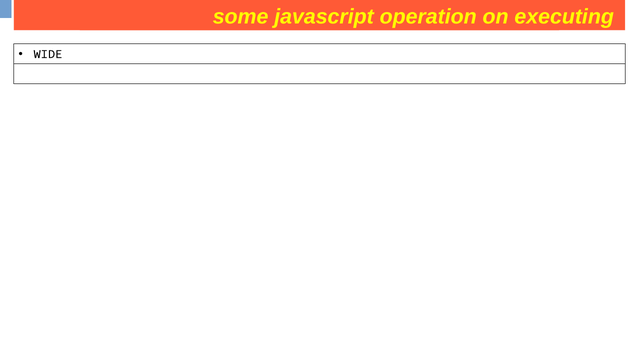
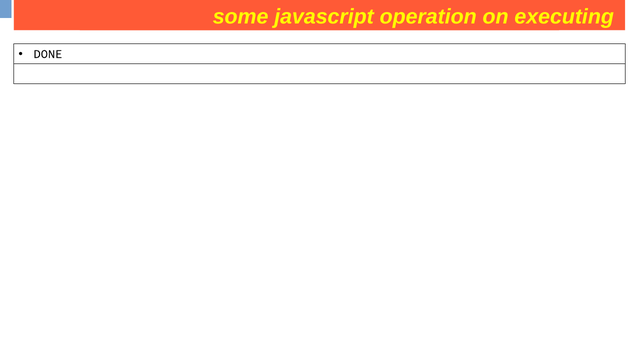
WIDE: WIDE -> DONE (48, 54)
